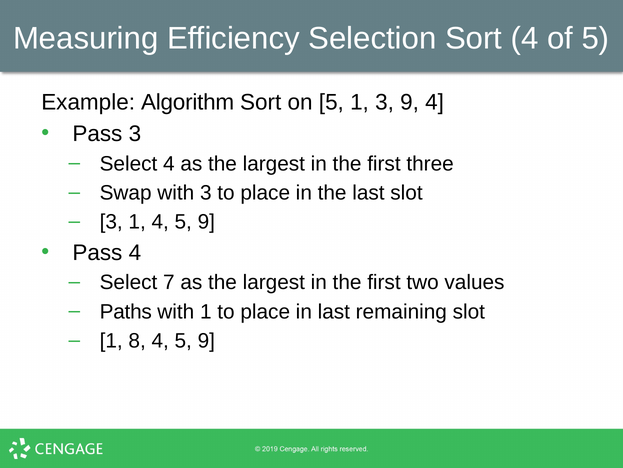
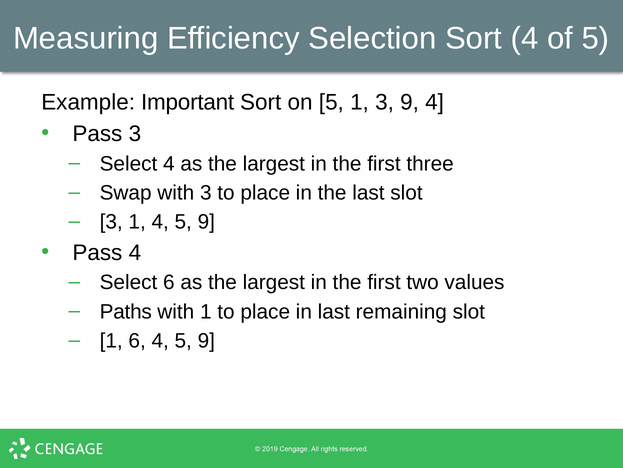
Algorithm: Algorithm -> Important (188, 102)
Select 7: 7 -> 6 (169, 282)
1 8: 8 -> 6 (137, 340)
